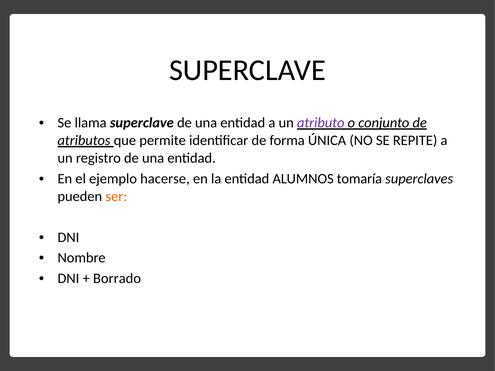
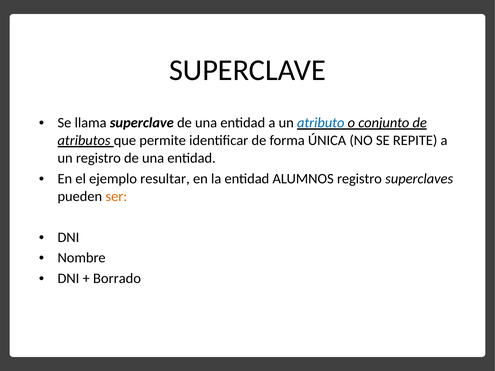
atributo colour: purple -> blue (321, 123)
hacerse: hacerse -> resultar (165, 179)
ALUMNOS tomaría: tomaría -> registro (359, 179)
